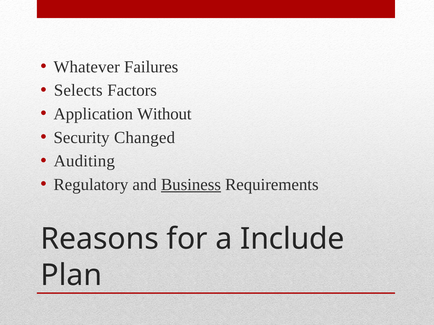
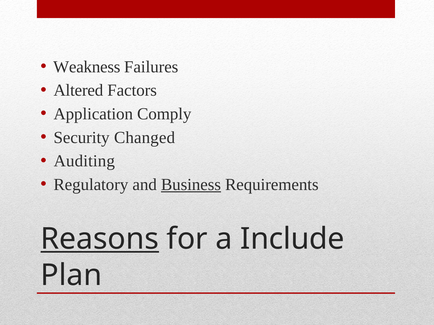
Whatever: Whatever -> Weakness (87, 67)
Selects: Selects -> Altered (78, 91)
Without: Without -> Comply (164, 114)
Reasons underline: none -> present (100, 239)
